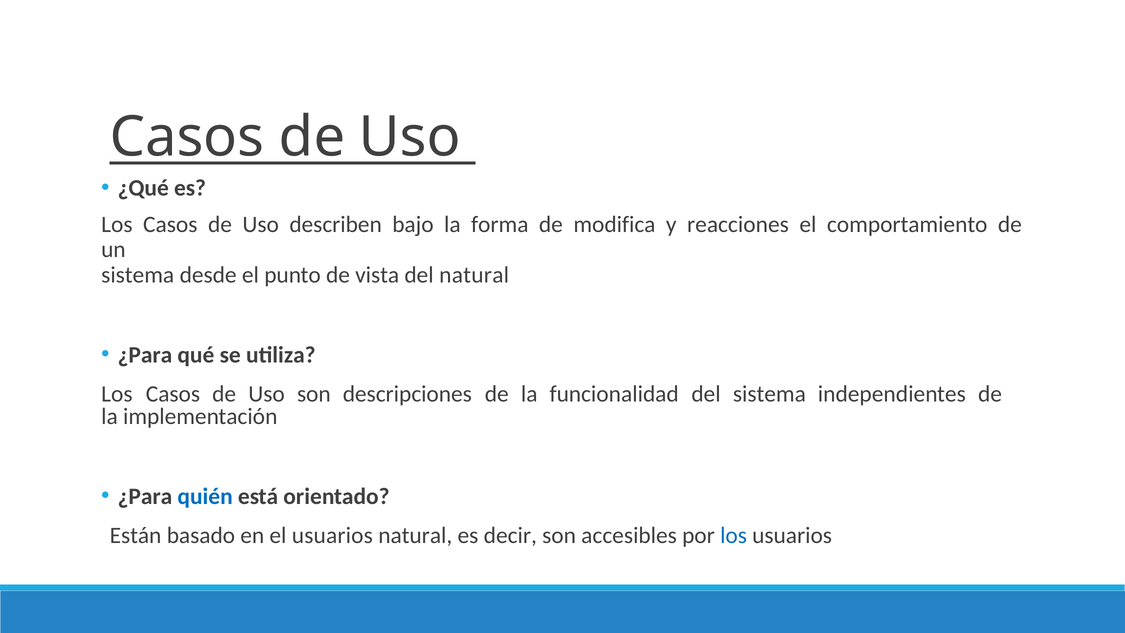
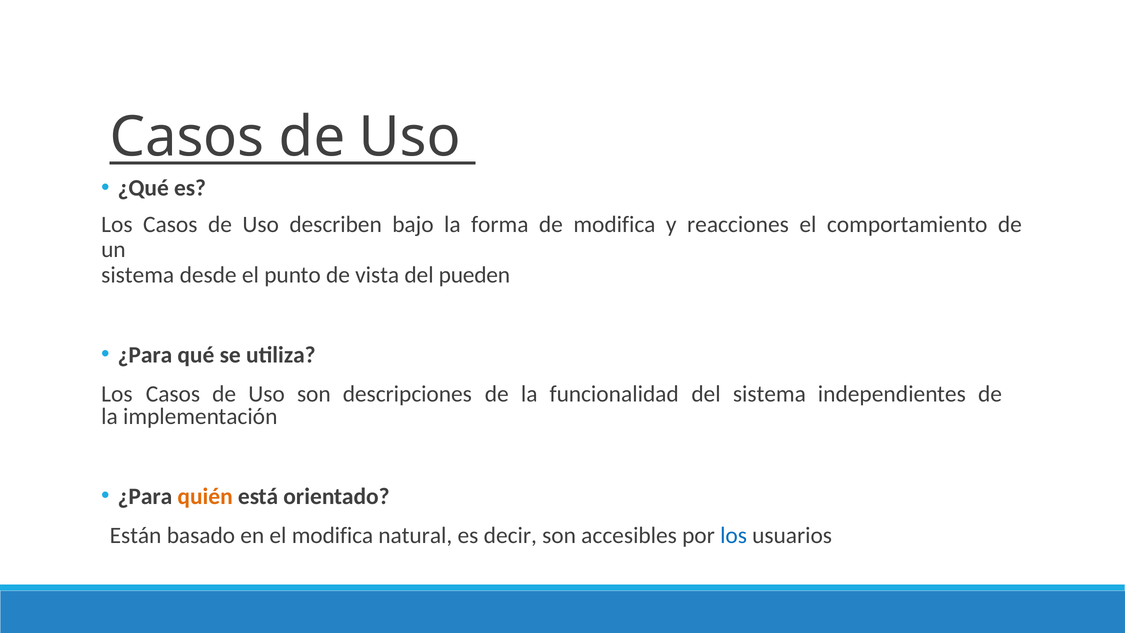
del natural: natural -> pueden (474, 275)
quién colour: blue -> orange (205, 496)
el usuarios: usuarios -> modifica (332, 535)
